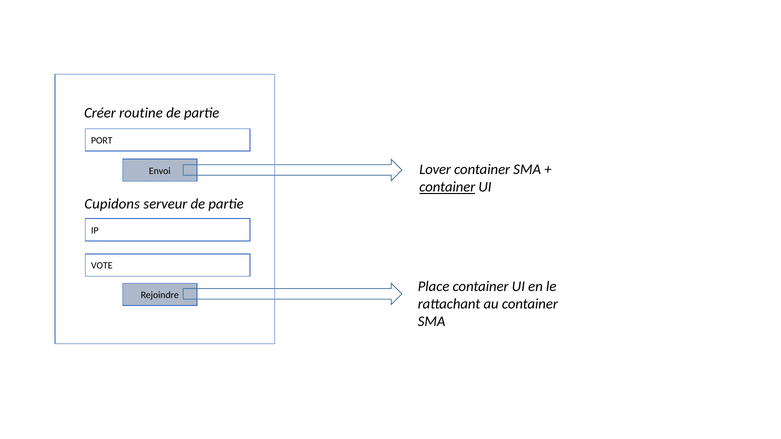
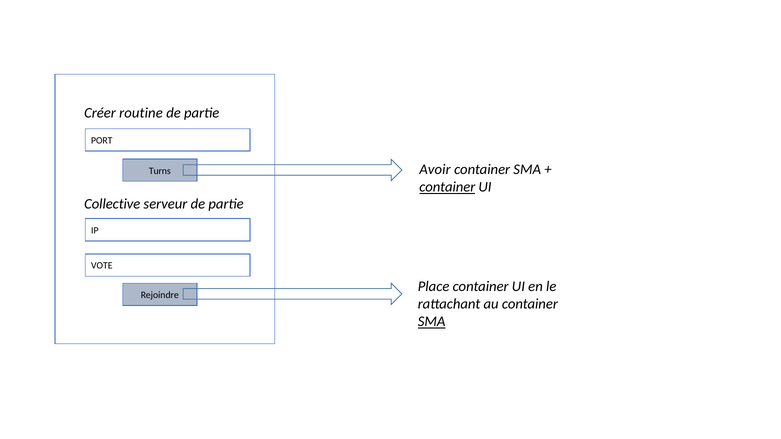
Lover: Lover -> Avoir (435, 170)
Envoi: Envoi -> Turns (160, 171)
Cupidons: Cupidons -> Collective (112, 204)
SMA underline: none -> present (432, 322)
